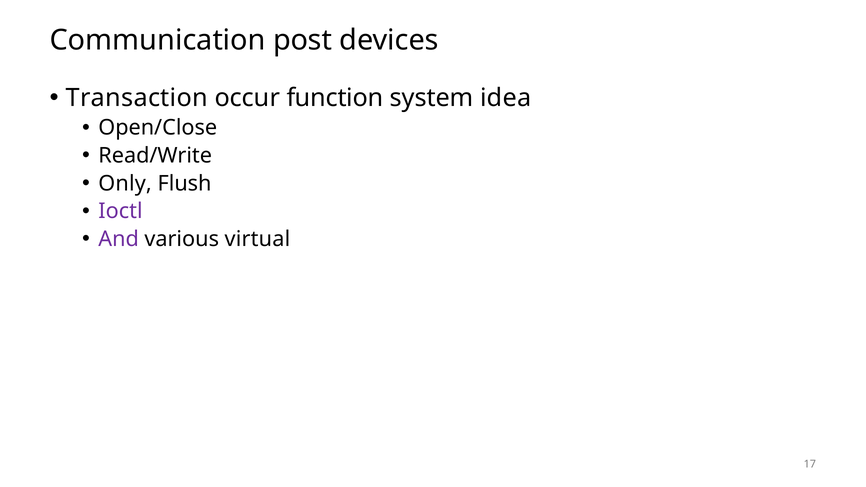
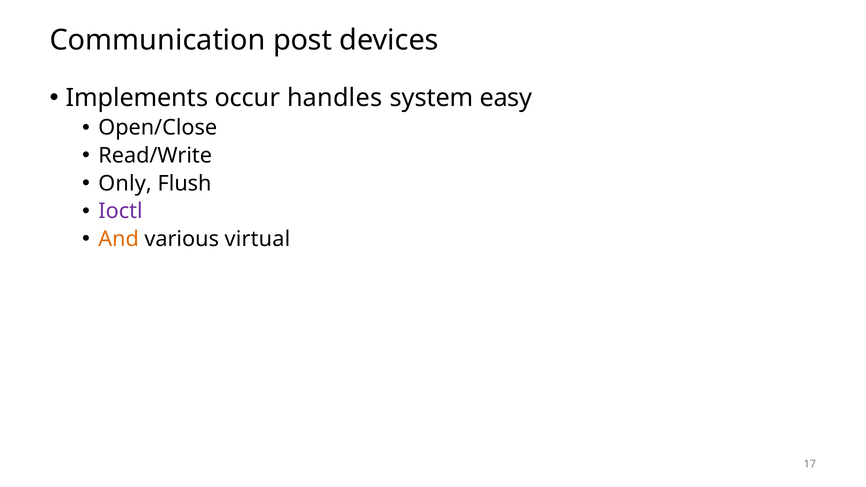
Transaction: Transaction -> Implements (137, 98)
function: function -> handles (335, 98)
idea: idea -> easy (506, 98)
And colour: purple -> orange (119, 239)
